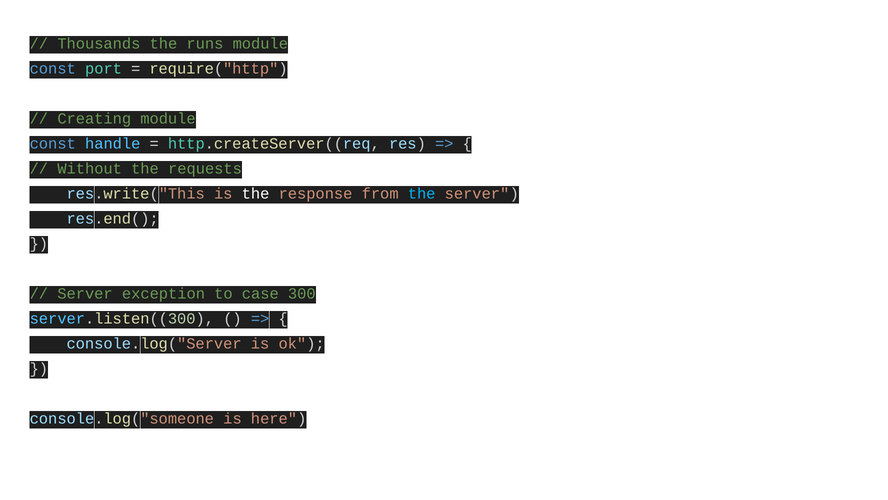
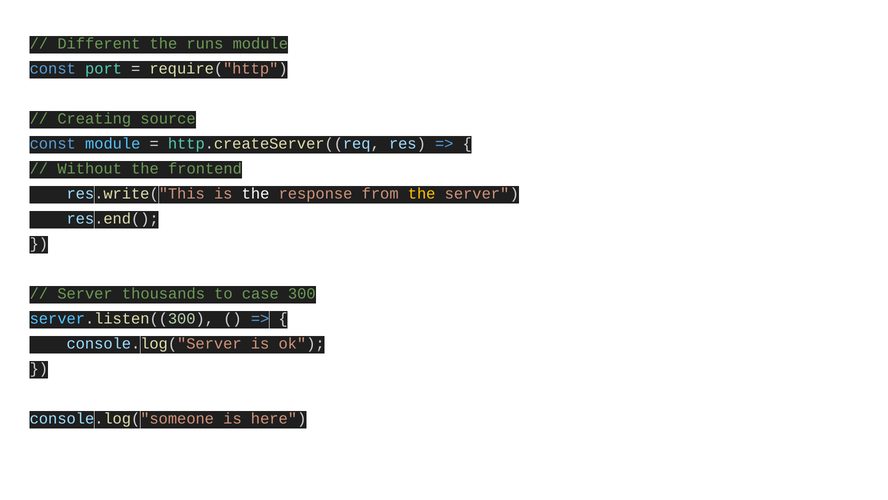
Thousands: Thousands -> Different (99, 44)
Creating module: module -> source (168, 119)
const handle: handle -> module (113, 144)
requests: requests -> frontend (205, 169)
the colour: light blue -> yellow (422, 194)
exception: exception -> thousands (163, 293)
